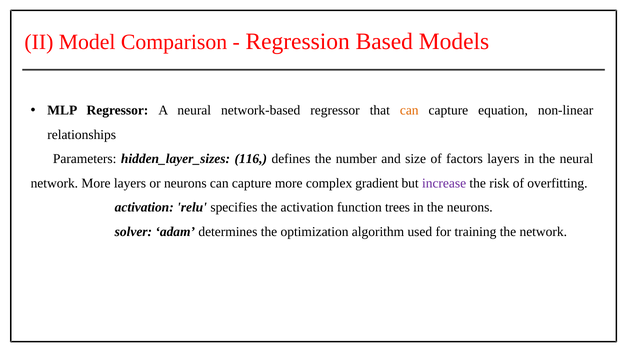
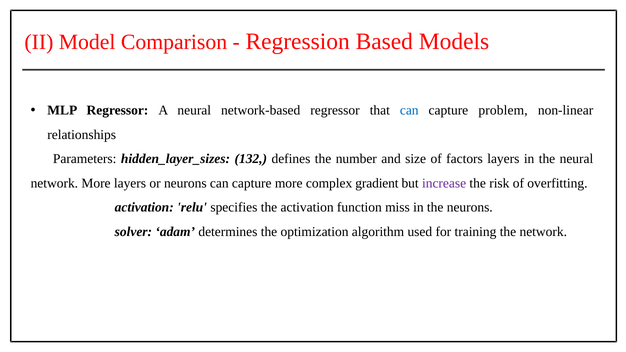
can colour: orange -> blue (409, 111)
equation: equation -> problem (503, 111)
116: 116 -> 132 (251, 159)
trees: trees -> miss (397, 208)
